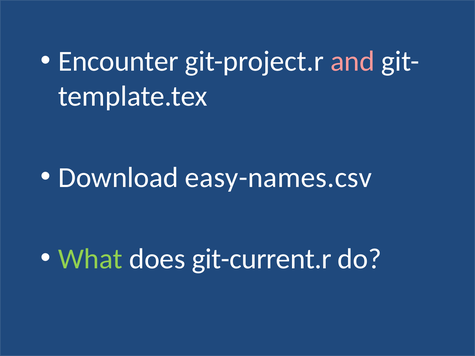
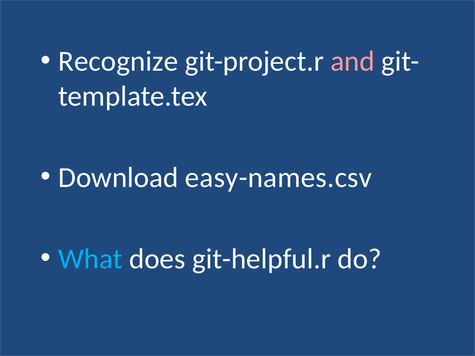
Encounter: Encounter -> Recognize (118, 61)
What colour: light green -> light blue (90, 259)
git-current.r: git-current.r -> git-helpful.r (261, 259)
